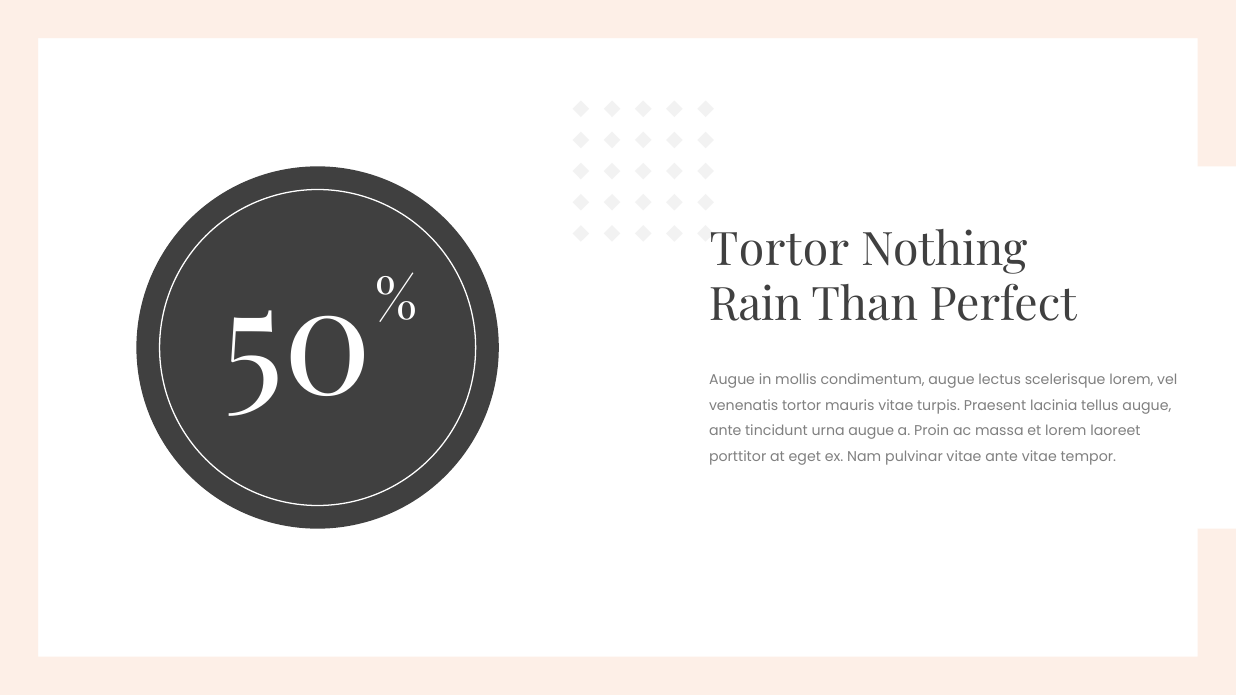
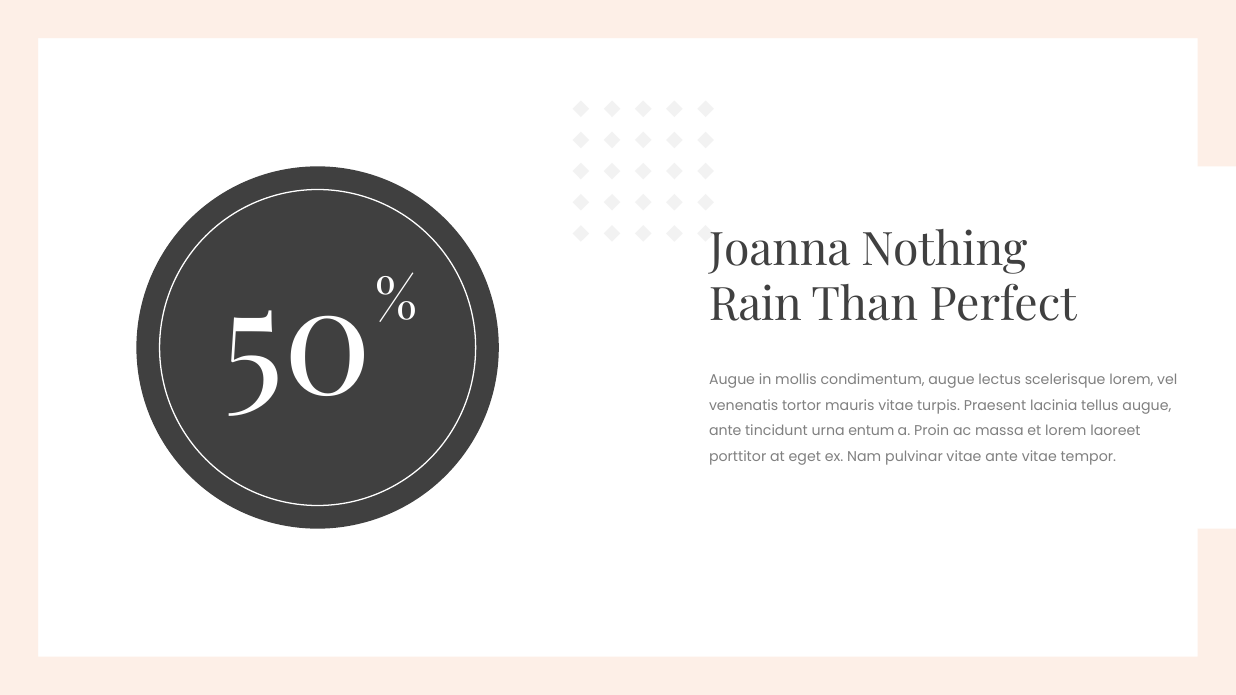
Tortor: Tortor -> Joanna (780, 250)
urna augue: augue -> entum (871, 431)
